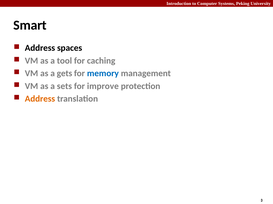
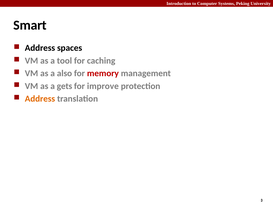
gets: gets -> also (64, 74)
memory colour: blue -> red (103, 74)
sets: sets -> gets (64, 86)
